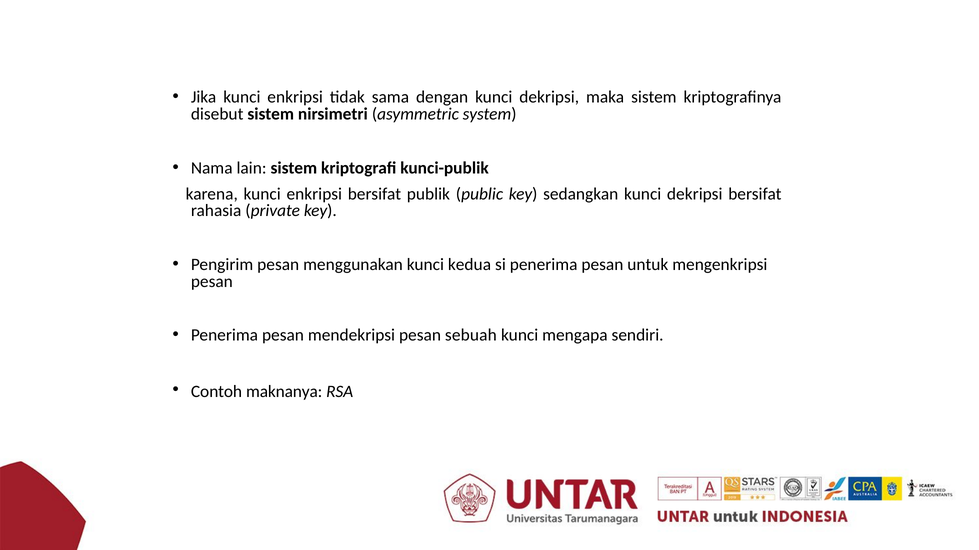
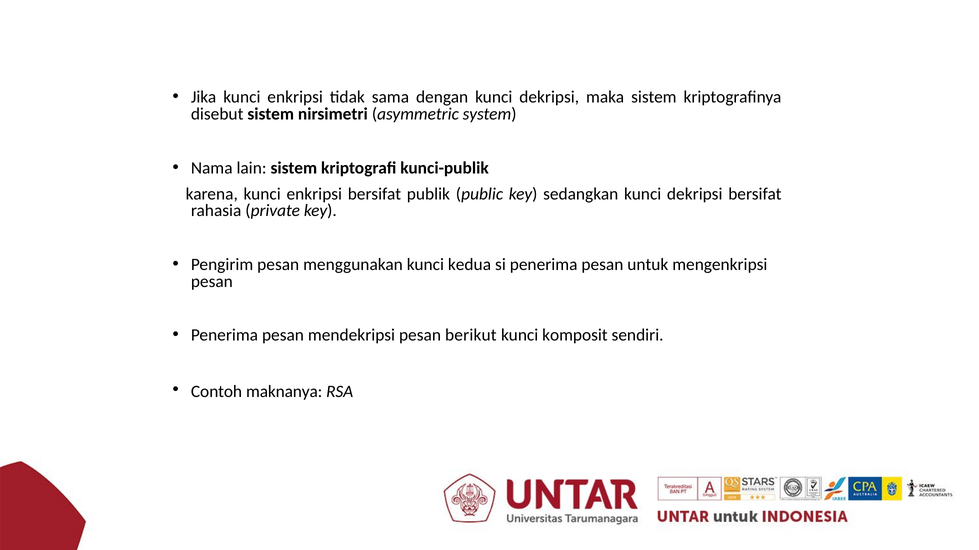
sebuah: sebuah -> berikut (471, 336)
mengapa: mengapa -> komposit (575, 336)
